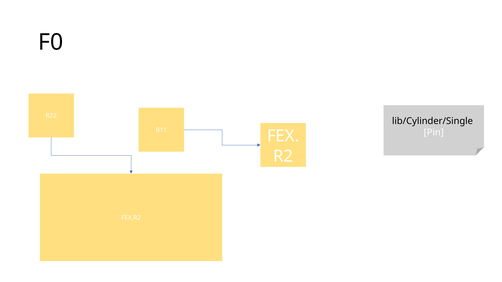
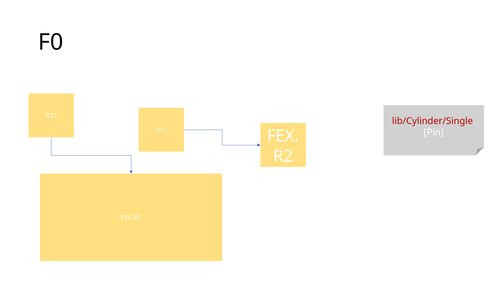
lib/Cylinder/Single colour: black -> red (433, 121)
